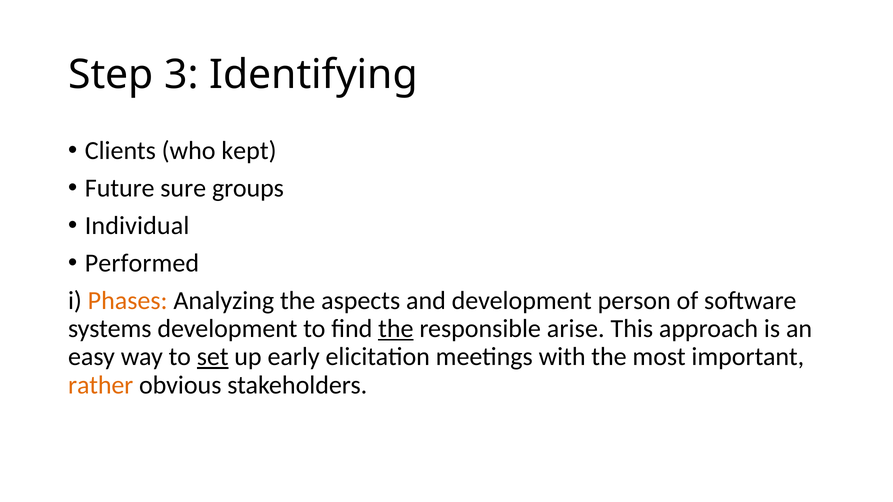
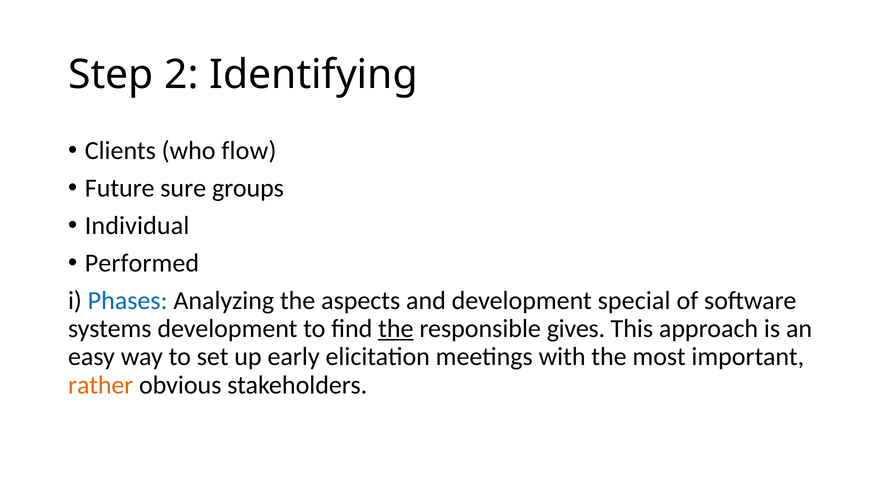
3: 3 -> 2 (181, 75)
kept: kept -> flow (249, 151)
Phases colour: orange -> blue (128, 301)
person: person -> special (634, 301)
arise: arise -> gives (576, 329)
set underline: present -> none (213, 357)
